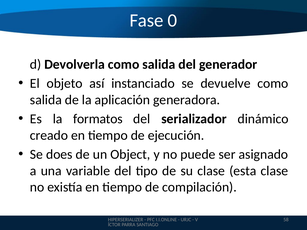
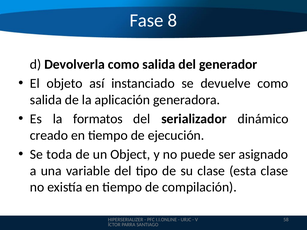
0: 0 -> 8 (172, 20)
does: does -> toda (59, 155)
